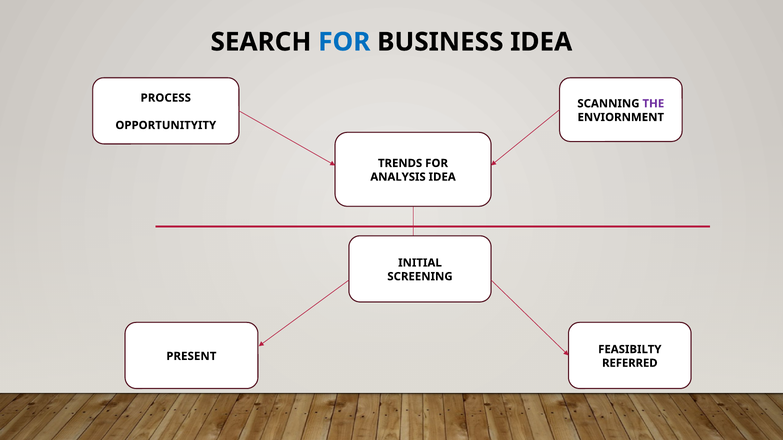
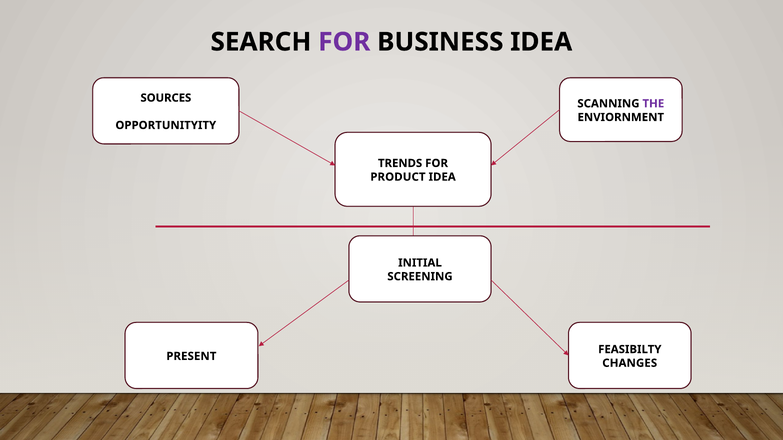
FOR colour: blue -> purple (344, 42)
PROCESS: PROCESS -> SOURCES (166, 98)
ANALYSIS: ANALYSIS -> PRODUCT (398, 177)
REFERRED: REFERRED -> CHANGES (630, 363)
